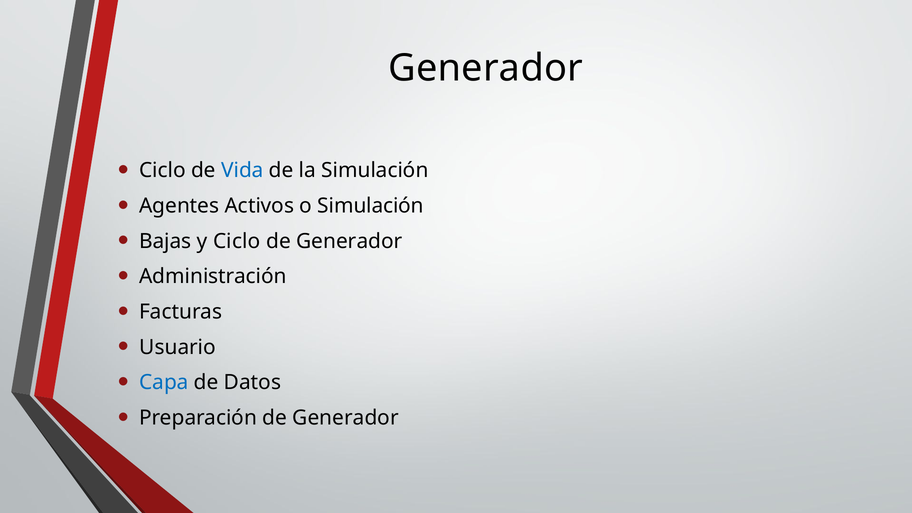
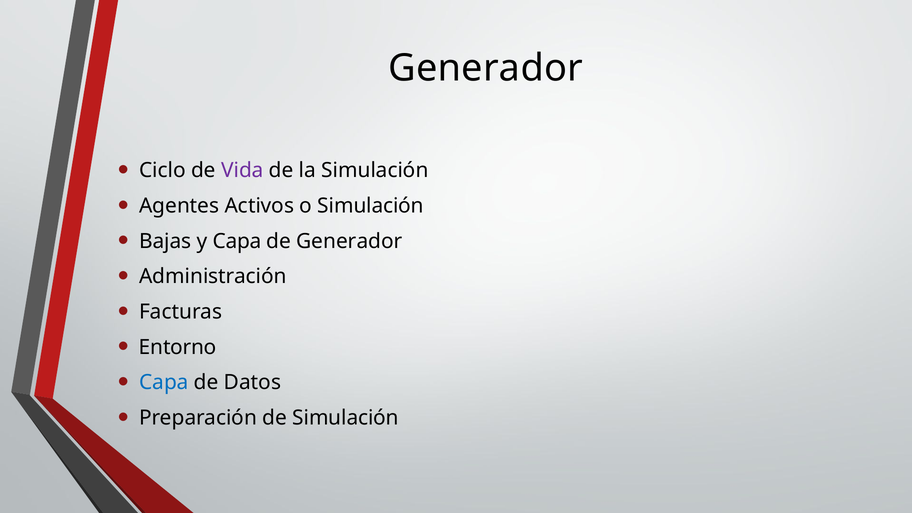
Vida colour: blue -> purple (242, 171)
y Ciclo: Ciclo -> Capa (237, 241)
Usuario: Usuario -> Entorno (178, 347)
Preparación de Generador: Generador -> Simulación (346, 418)
